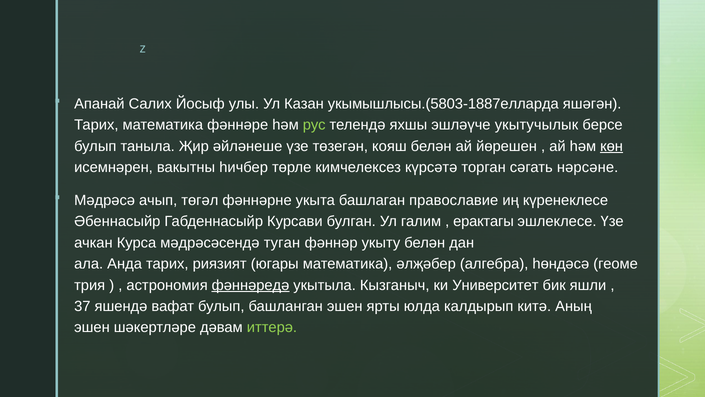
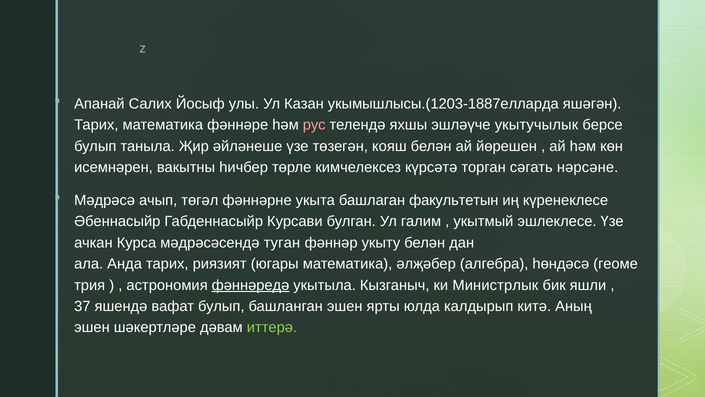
укымышлысы.(5803-1887елларда: укымышлысы.(5803-1887елларда -> укымышлысы.(1203-1887елларда (443, 104)
рус colour: light green -> pink (314, 125)
көн underline: present -> none (612, 146)
православие: православие -> факультетын (454, 200)
ерактагы: ерактагы -> укытмый (483, 221)
Университет: Университет -> Министрлык (495, 285)
